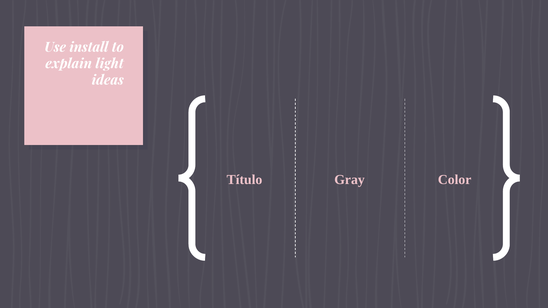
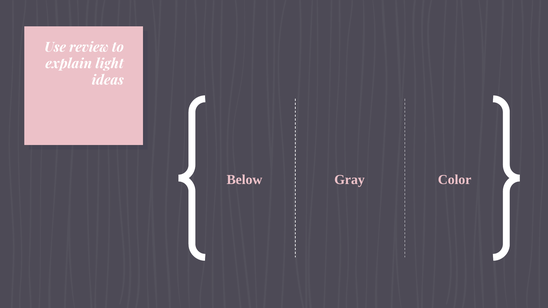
install: install -> review (89, 47)
Título: Título -> Below (244, 180)
